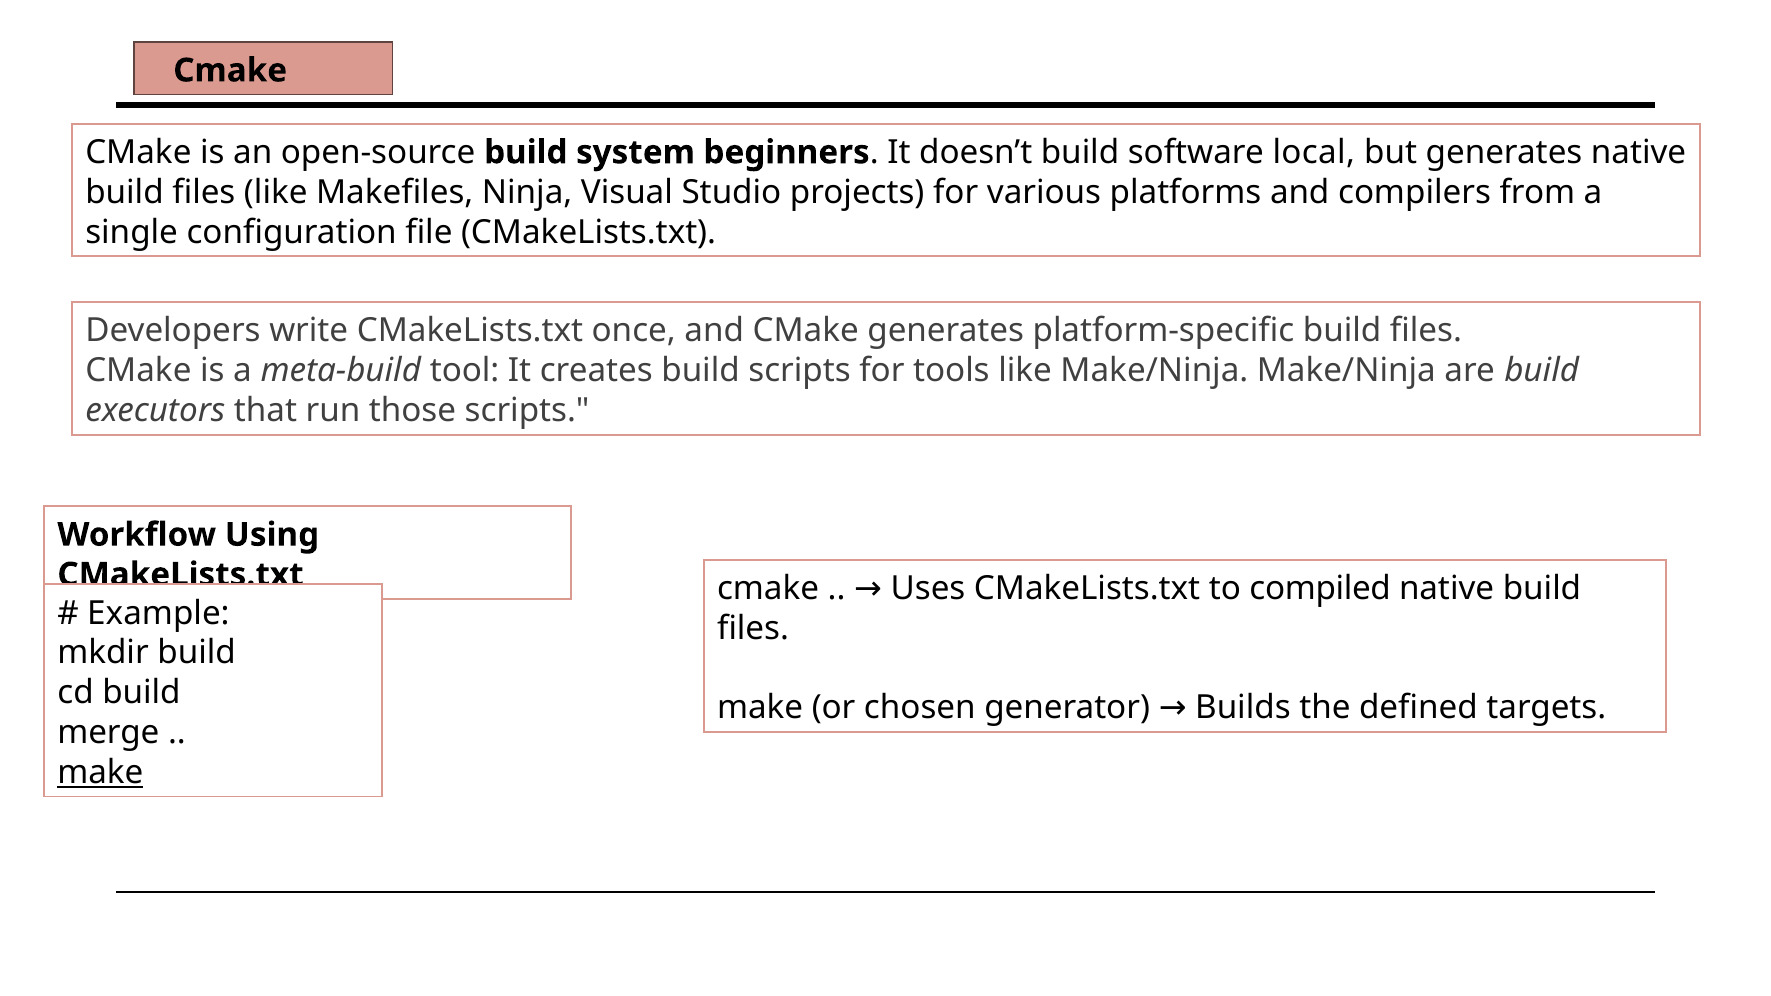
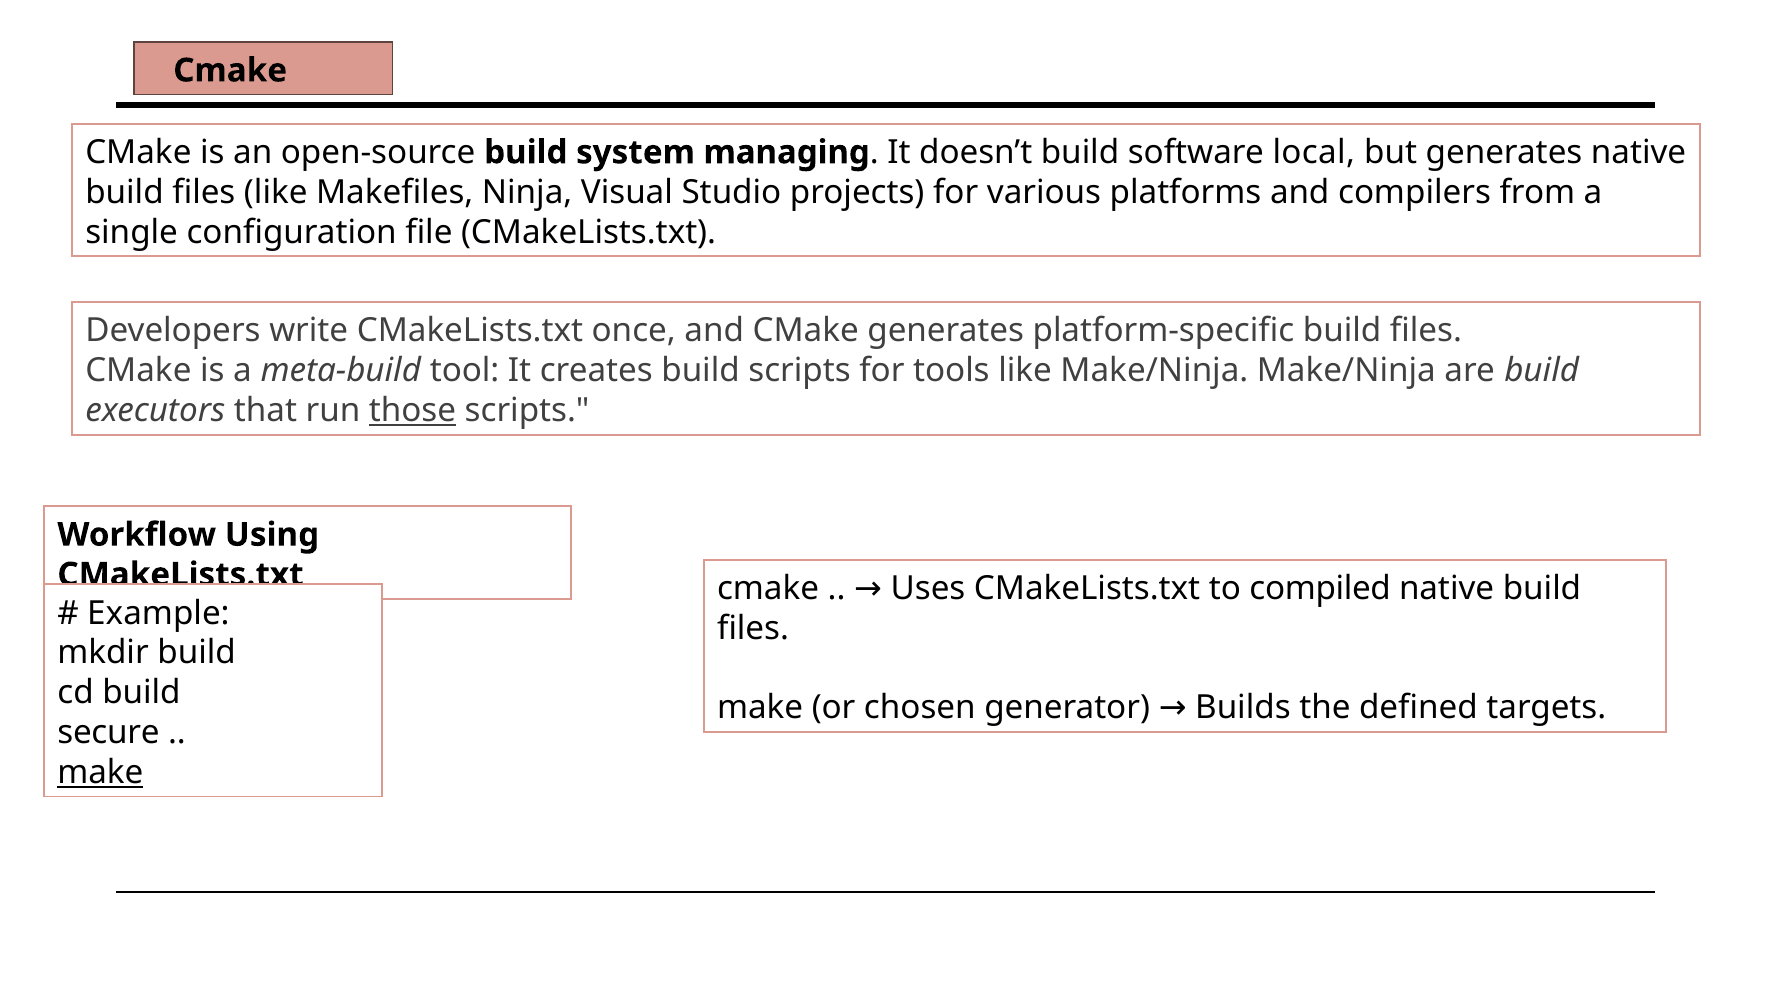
beginners: beginners -> managing (787, 152)
those underline: none -> present (412, 411)
merge: merge -> secure (108, 733)
